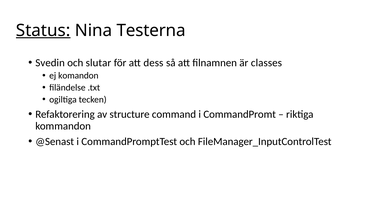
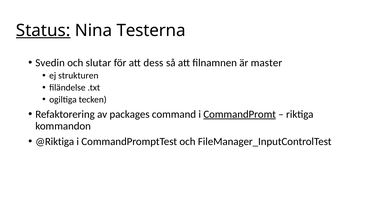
classes: classes -> master (266, 63)
komandon: komandon -> strukturen (78, 76)
structure: structure -> packages (130, 114)
CommandPromt underline: none -> present (240, 114)
@Senast: @Senast -> @Riktiga (55, 142)
